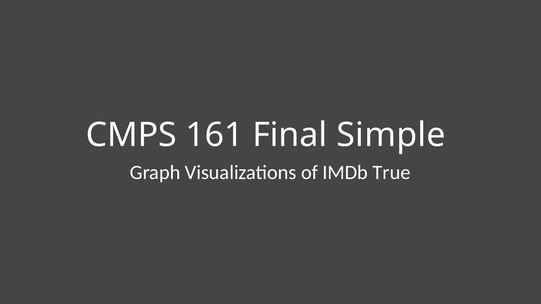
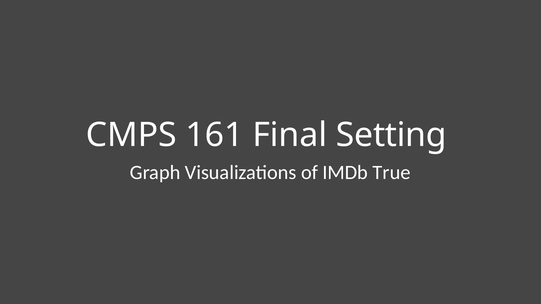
Simple: Simple -> Setting (391, 135)
